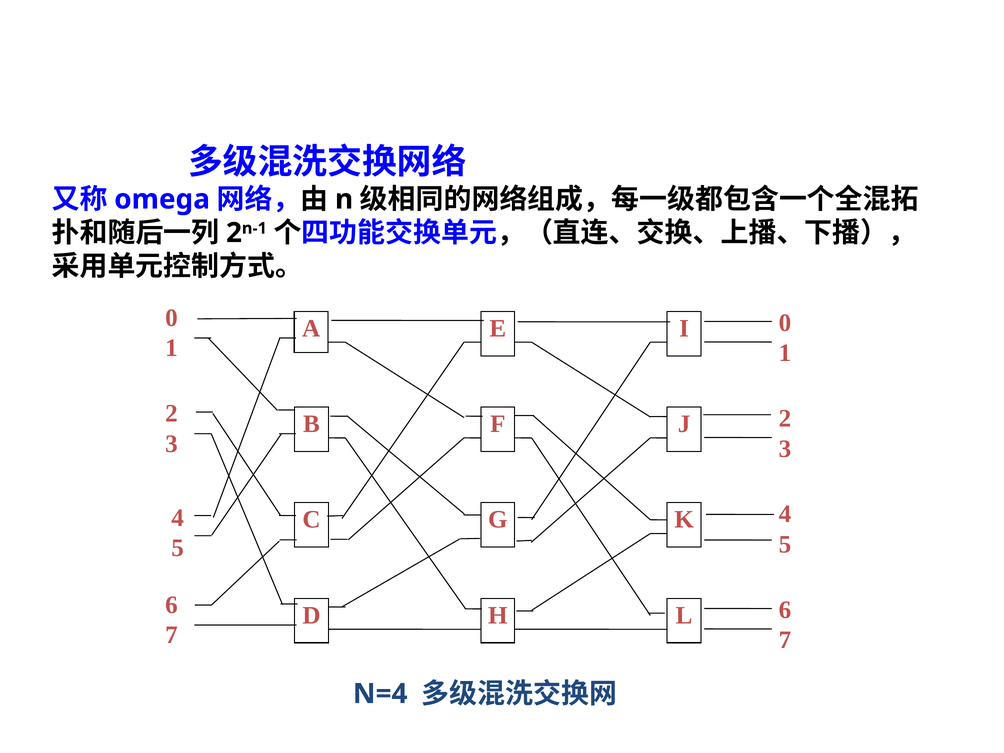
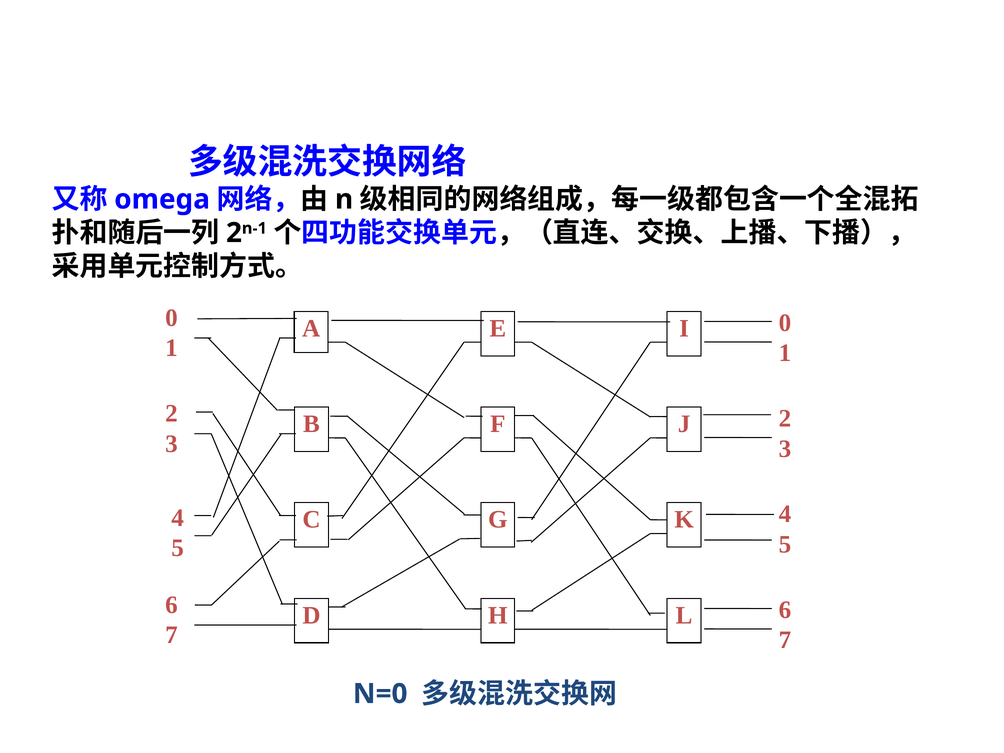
N=4: N=4 -> N=0 (380, 694)
